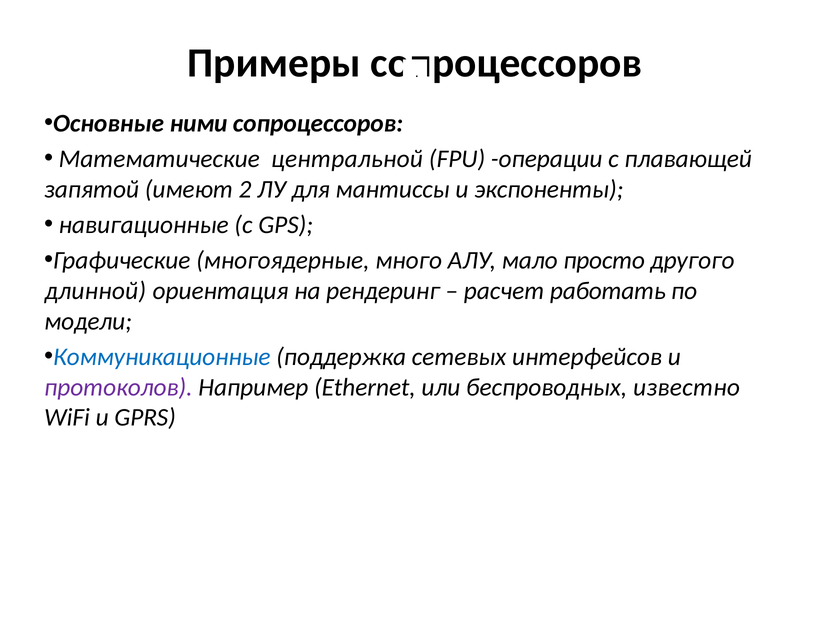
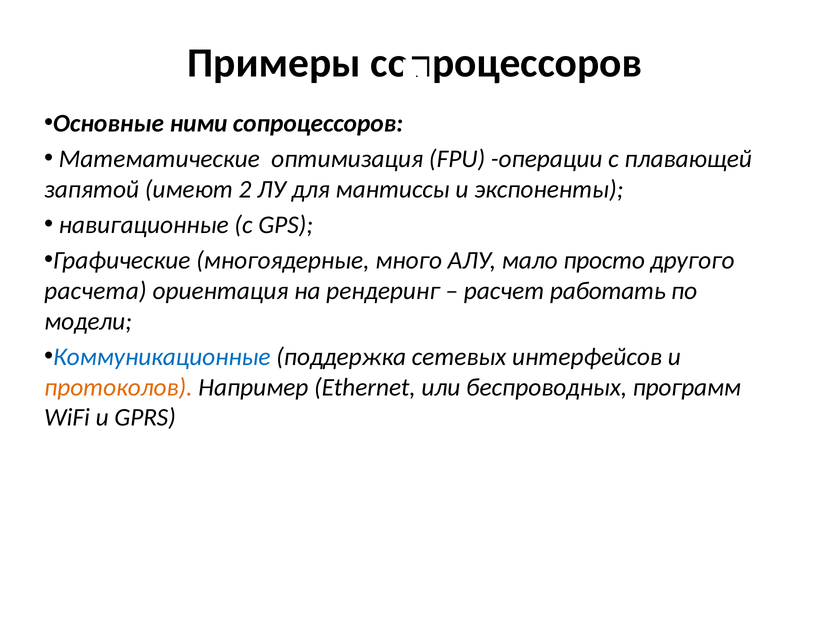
центральной: центральной -> оптимизация (347, 159)
длинной: длинной -> расчета (95, 291)
протоколов colour: purple -> orange (118, 387)
известно: известно -> программ (687, 387)
